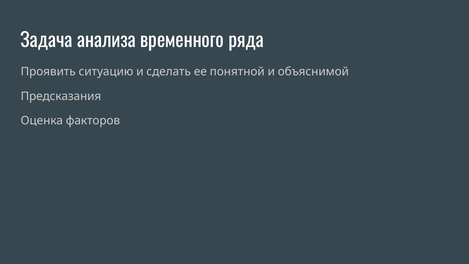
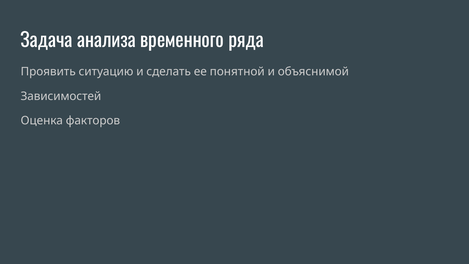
Предсказания: Предсказания -> Зависимостей (61, 96)
